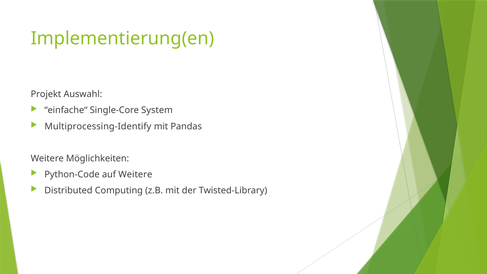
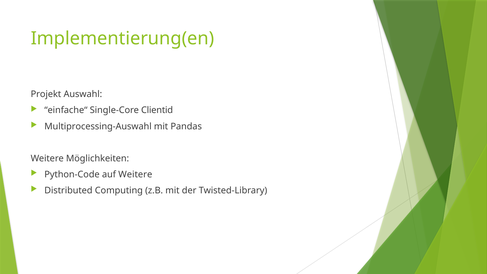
System: System -> Clientid (157, 110)
Multiprocessing-Identify: Multiprocessing-Identify -> Multiprocessing-Auswahl (98, 126)
